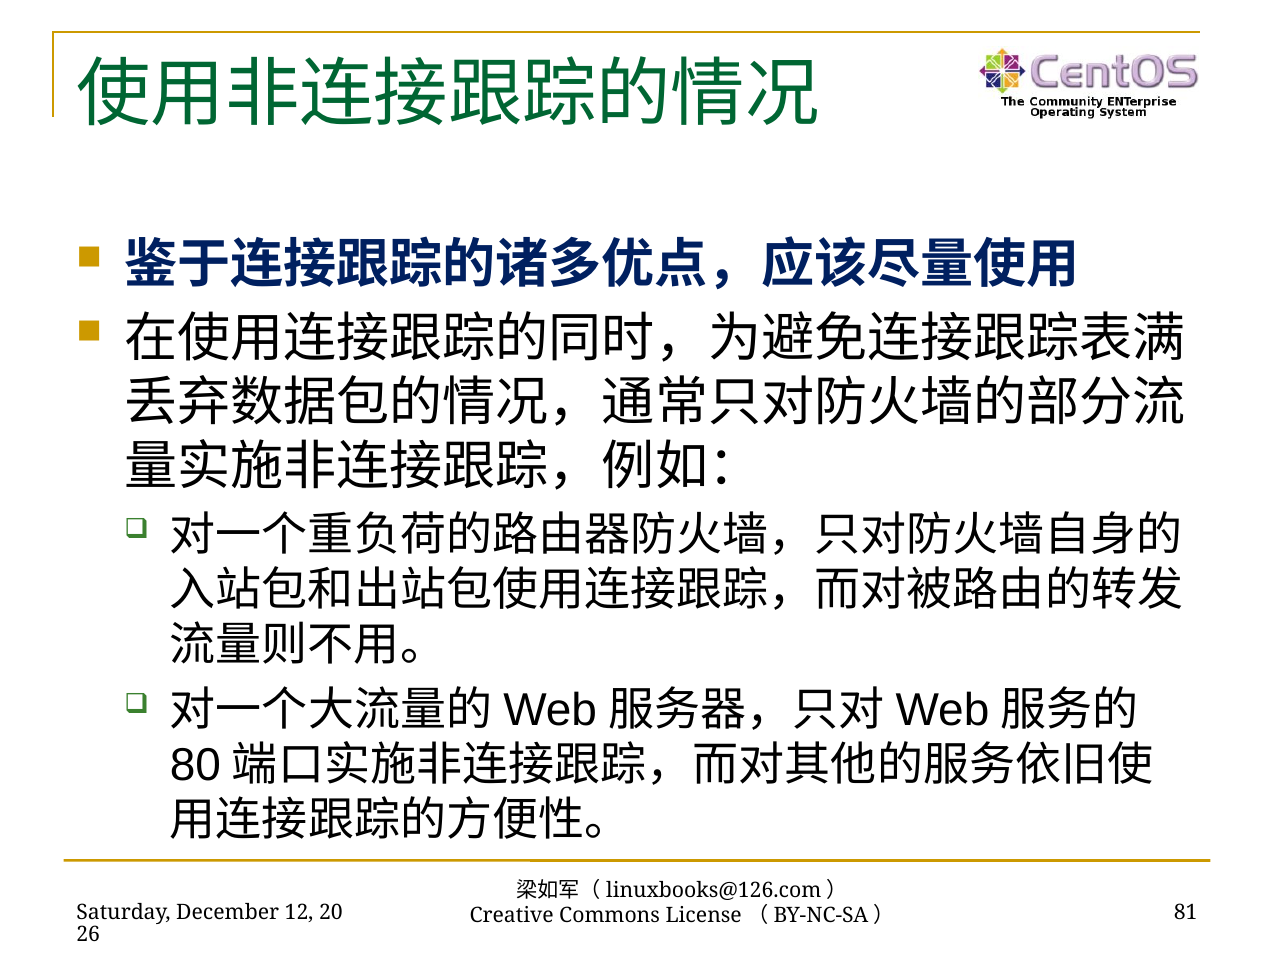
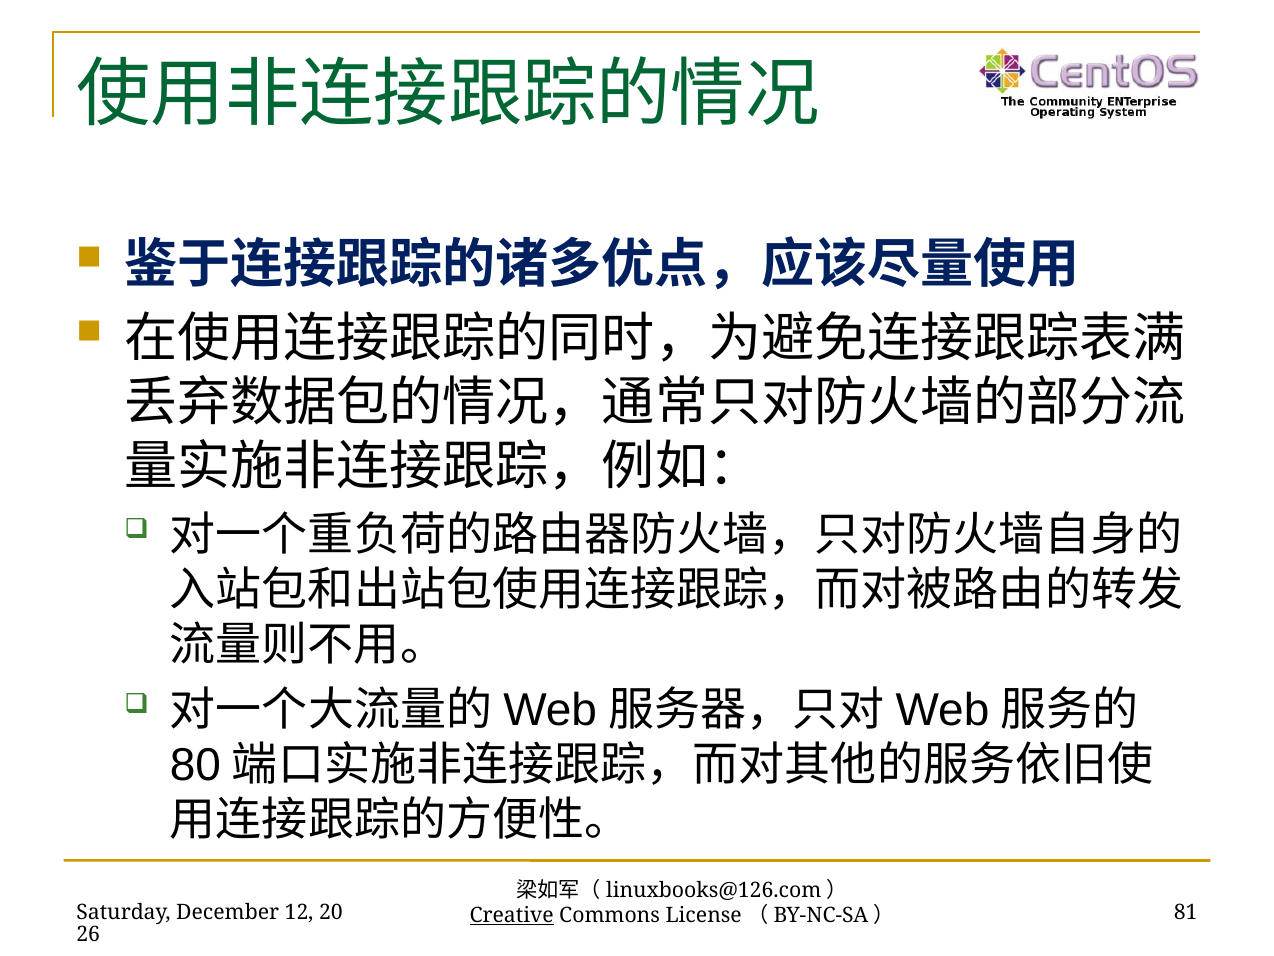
Creative underline: none -> present (512, 915)
